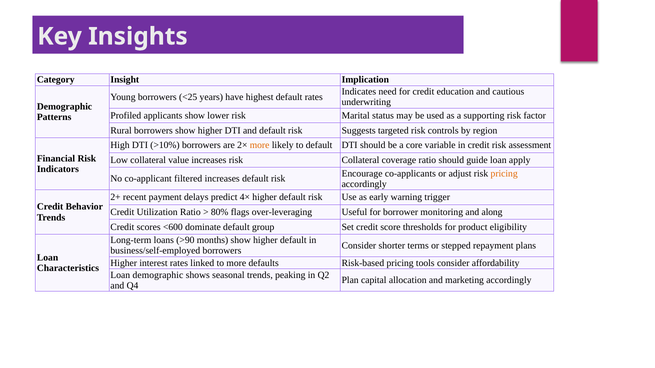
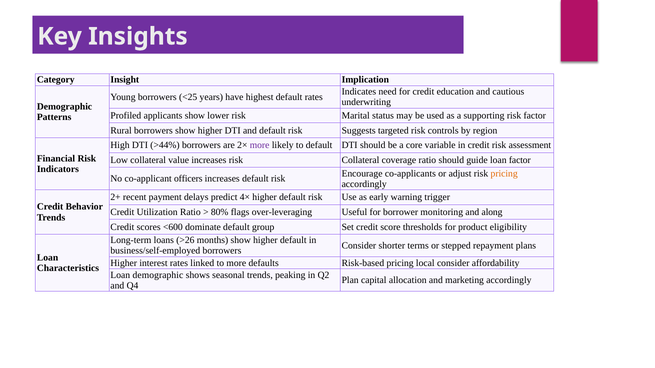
>10%: >10% -> >44% (165, 145)
more colour: orange -> purple (260, 145)
loan apply: apply -> factor (520, 160)
filtered: filtered -> officers (188, 179)
>90: >90 -> >26 (185, 241)
tools: tools -> local (425, 263)
